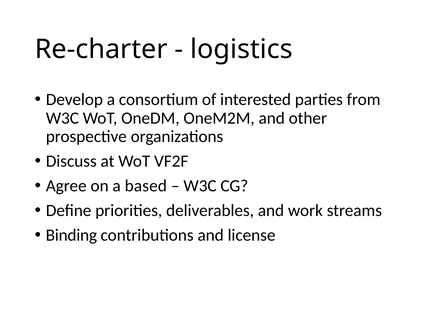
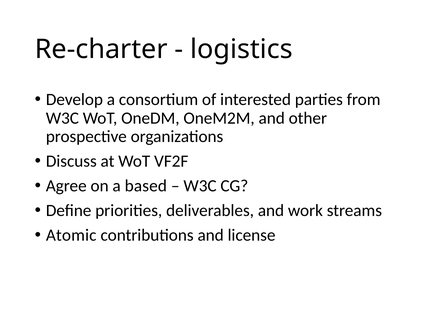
Binding: Binding -> Atomic (71, 236)
